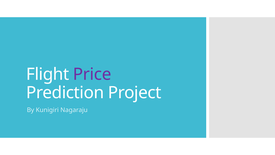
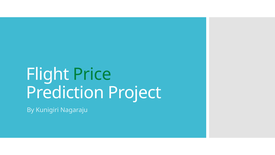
Price colour: purple -> green (92, 74)
